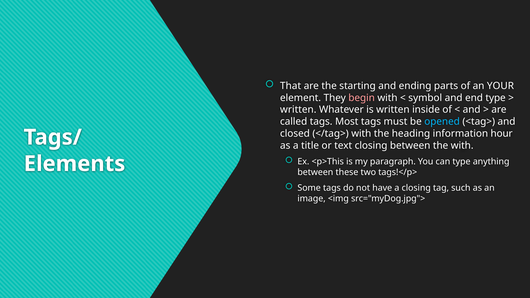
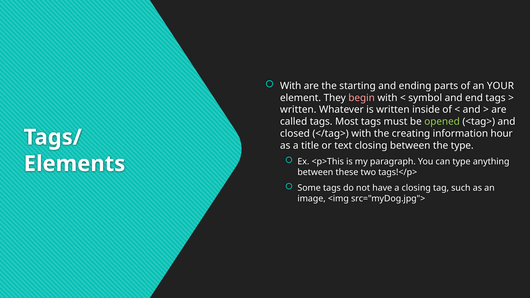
That: That -> With (291, 86)
end type: type -> tags (496, 98)
opened colour: light blue -> light green (442, 122)
heading: heading -> creating (411, 134)
the with: with -> type (462, 145)
